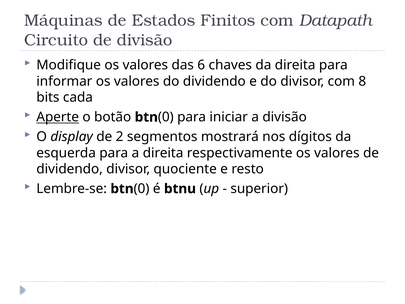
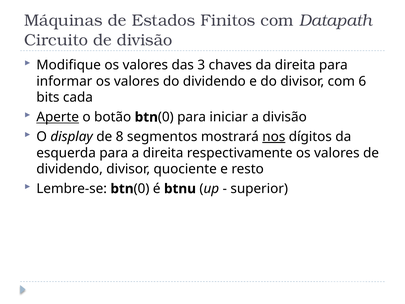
6: 6 -> 3 (201, 65)
8: 8 -> 6 (362, 81)
2: 2 -> 8 (120, 137)
nos underline: none -> present (274, 137)
